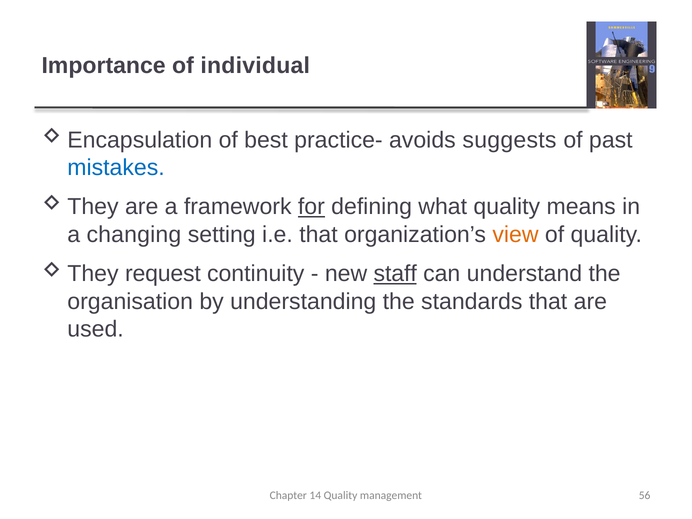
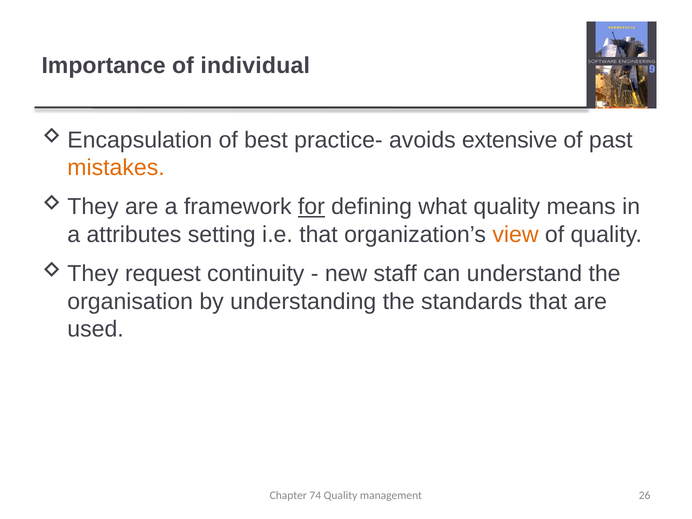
suggests: suggests -> extensive (510, 140)
mistakes colour: blue -> orange (116, 168)
changing: changing -> attributes (134, 235)
staff underline: present -> none (395, 274)
14: 14 -> 74 (315, 496)
56: 56 -> 26 (645, 496)
